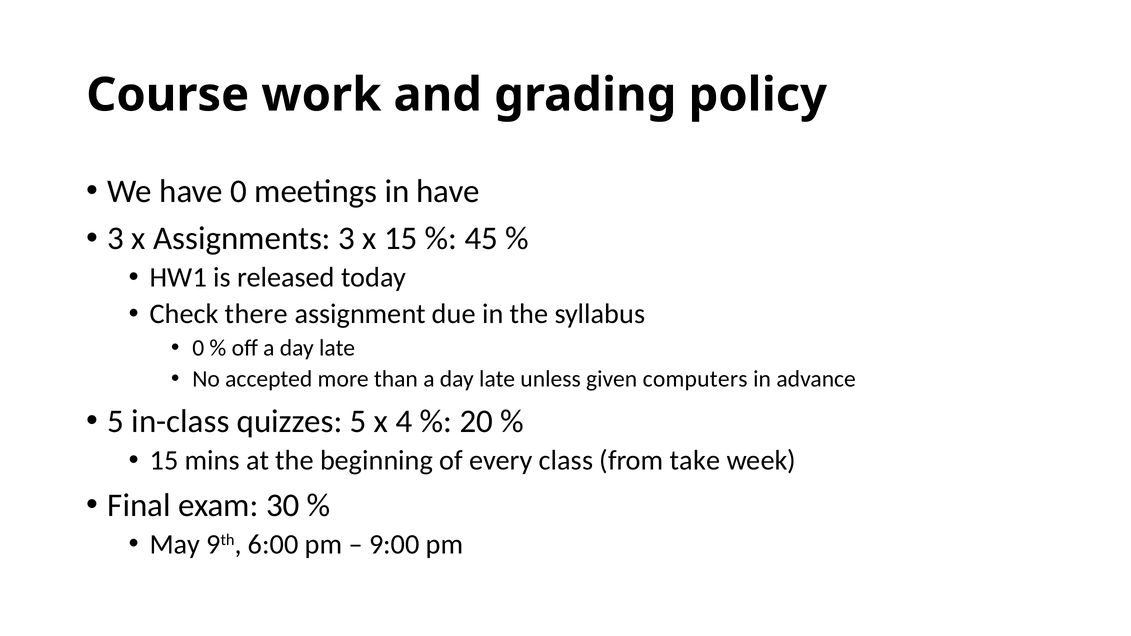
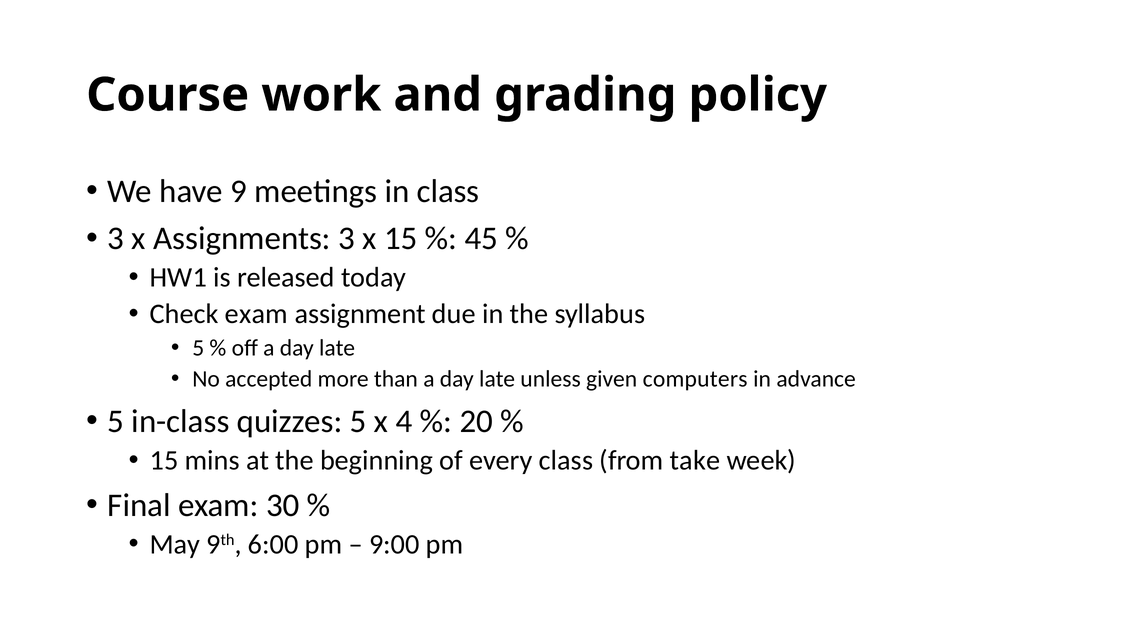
have 0: 0 -> 9 (239, 191)
in have: have -> class (448, 191)
Check there: there -> exam (256, 314)
0: 0 -> 5 (198, 348)
